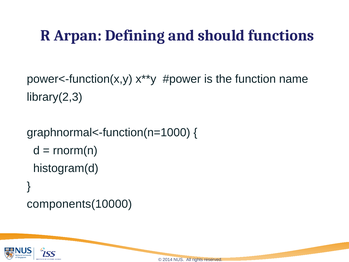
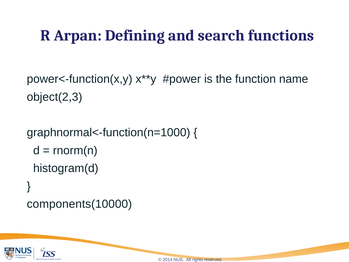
should: should -> search (221, 36)
library(2,3: library(2,3 -> object(2,3 (55, 97)
